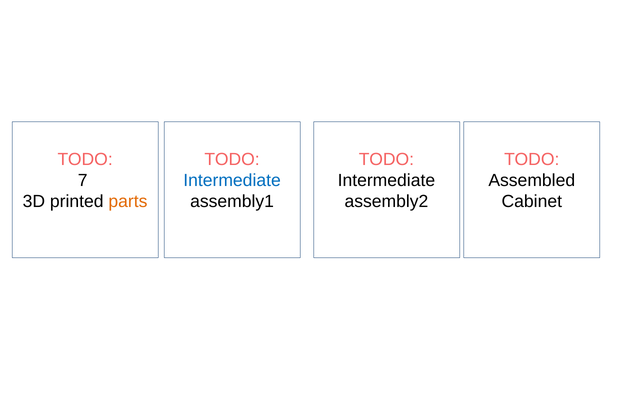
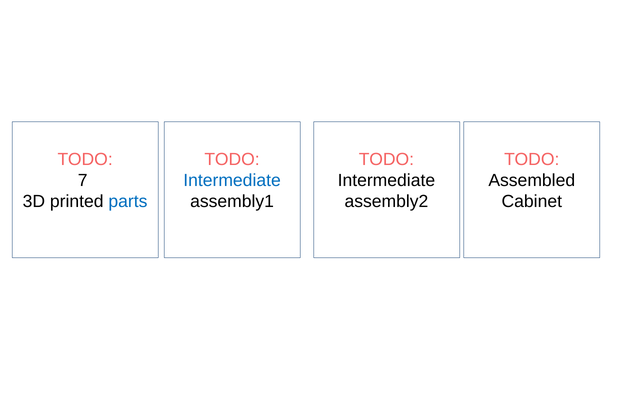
parts colour: orange -> blue (128, 201)
